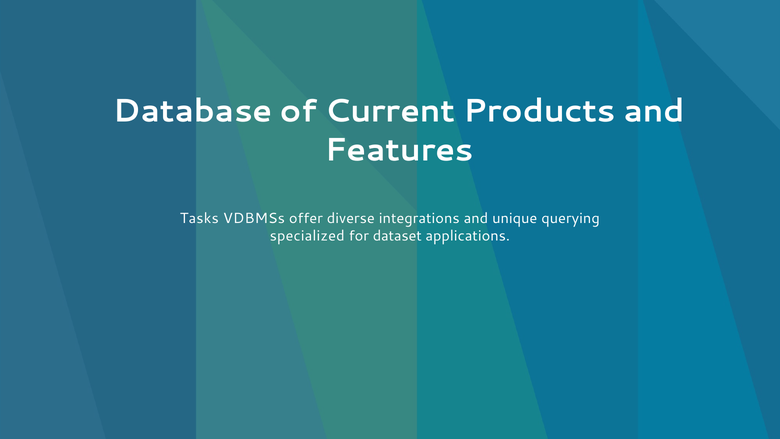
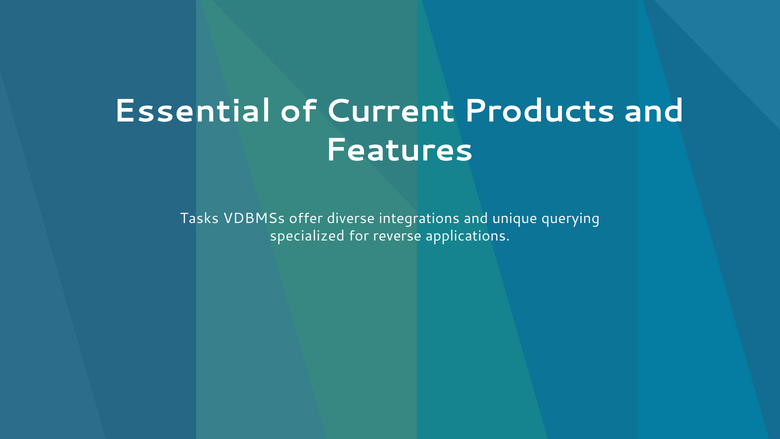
Database: Database -> Essential (192, 111)
dataset: dataset -> reverse (397, 236)
